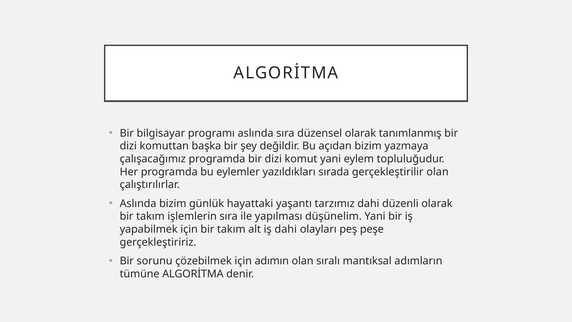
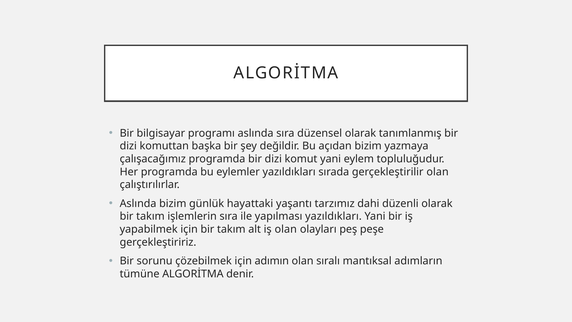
yapılması düşünelim: düşünelim -> yazıldıkları (333, 216)
iş dahi: dahi -> olan (286, 229)
